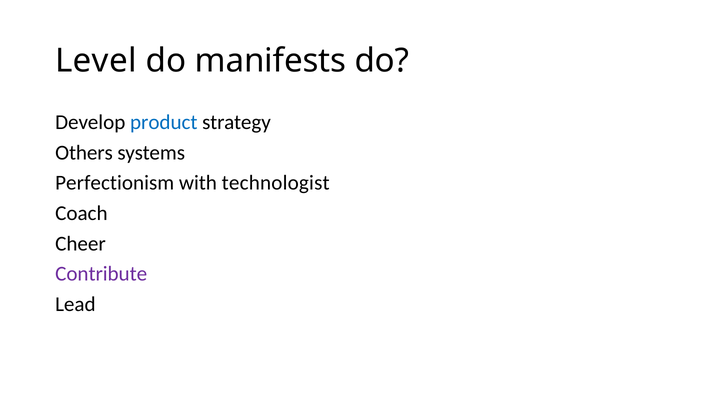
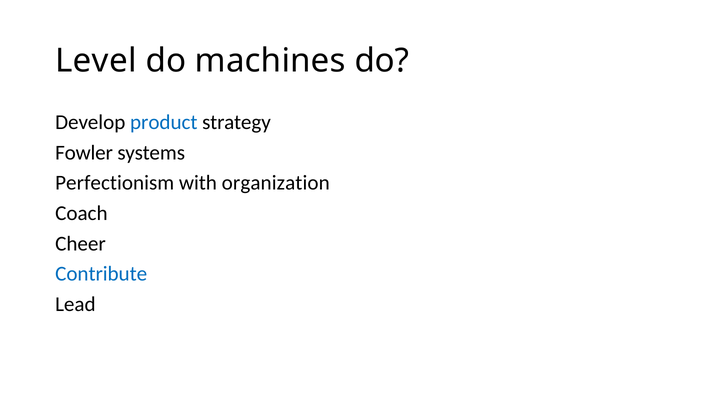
manifests: manifests -> machines (270, 61)
Others: Others -> Fowler (84, 153)
technologist: technologist -> organization (276, 183)
Contribute colour: purple -> blue (101, 274)
